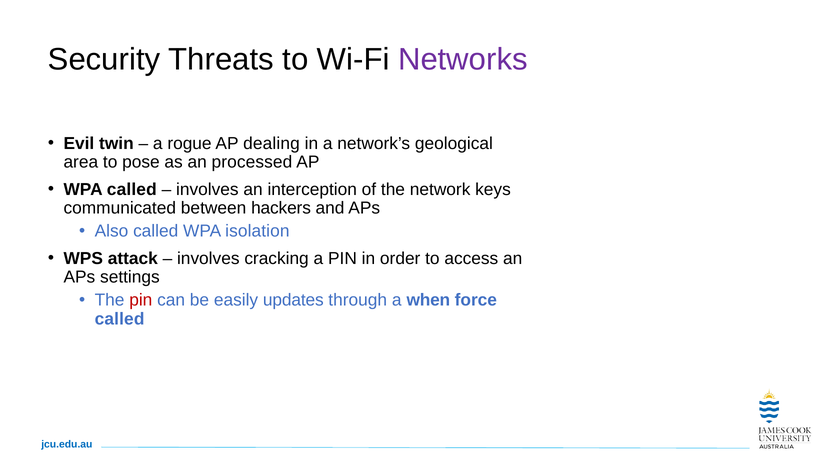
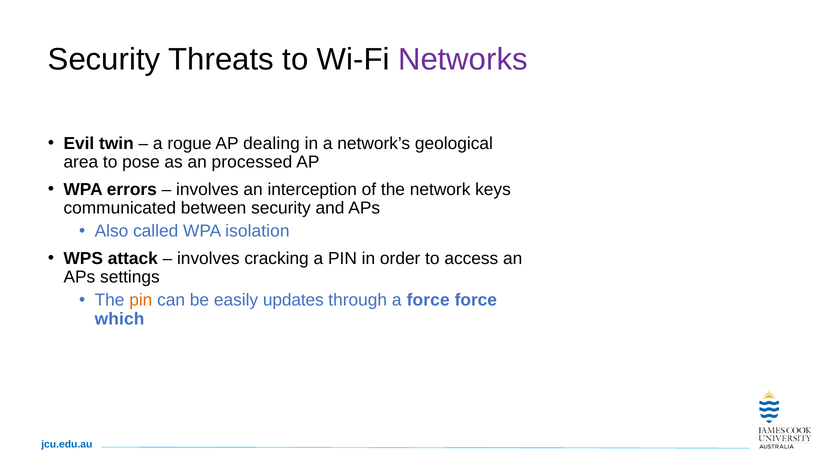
WPA called: called -> errors (132, 189)
between hackers: hackers -> security (281, 208)
pin colour: red -> orange (141, 300)
a when: when -> force (428, 300)
called: called -> which (120, 319)
